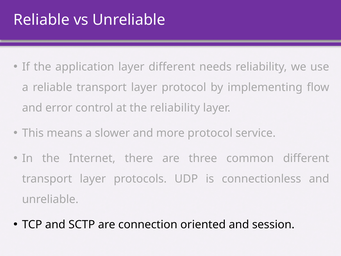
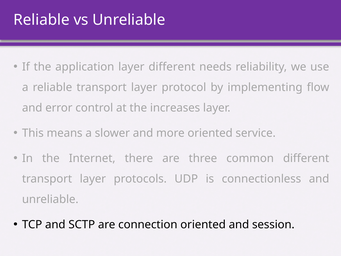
the reliability: reliability -> increases (175, 108)
more protocol: protocol -> oriented (210, 133)
